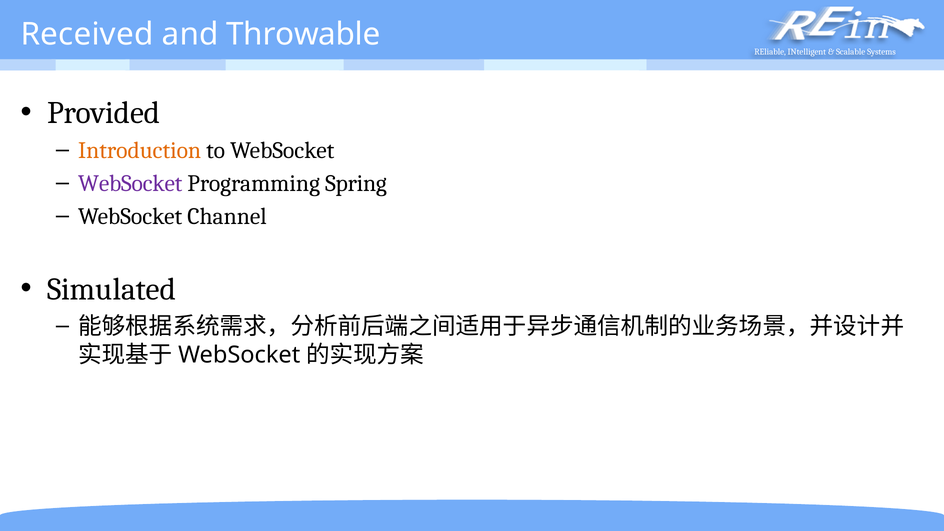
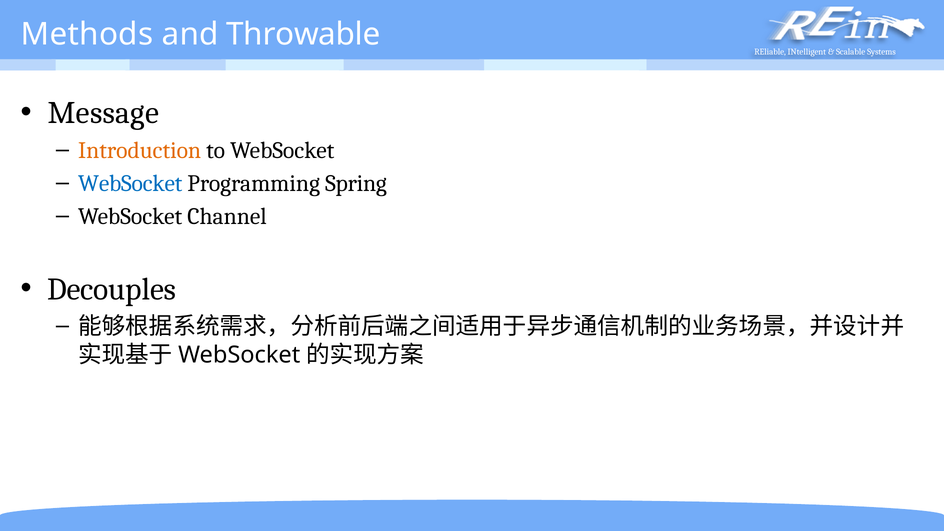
Received: Received -> Methods (87, 34)
Provided: Provided -> Message (103, 113)
WebSocket colour: purple -> blue (130, 183)
Simulated: Simulated -> Decouples (112, 289)
